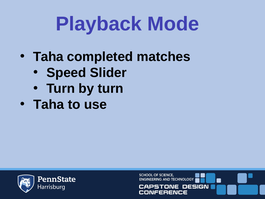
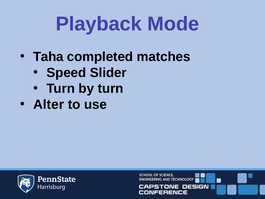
Taha: Taha -> Alter (49, 104)
